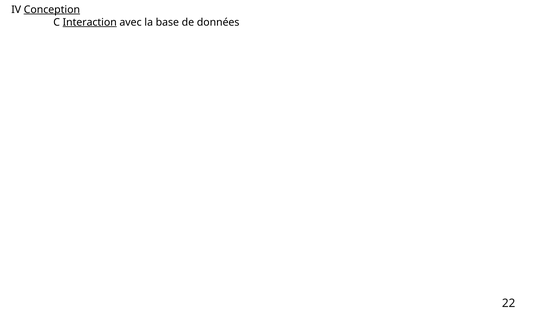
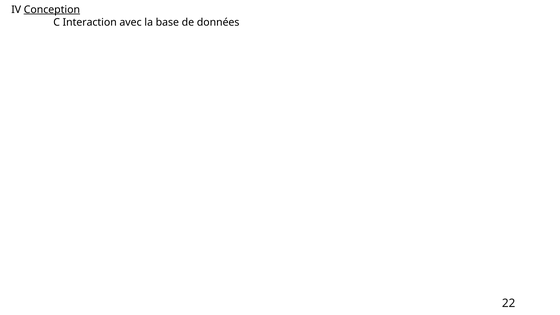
Interaction underline: present -> none (90, 22)
